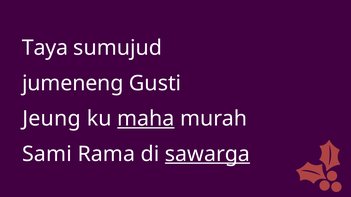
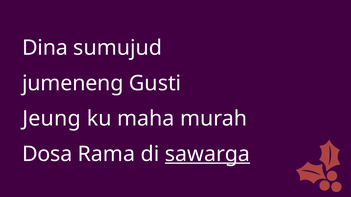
Taya: Taya -> Dina (45, 48)
maha underline: present -> none (146, 119)
Sami: Sami -> Dosa (47, 154)
